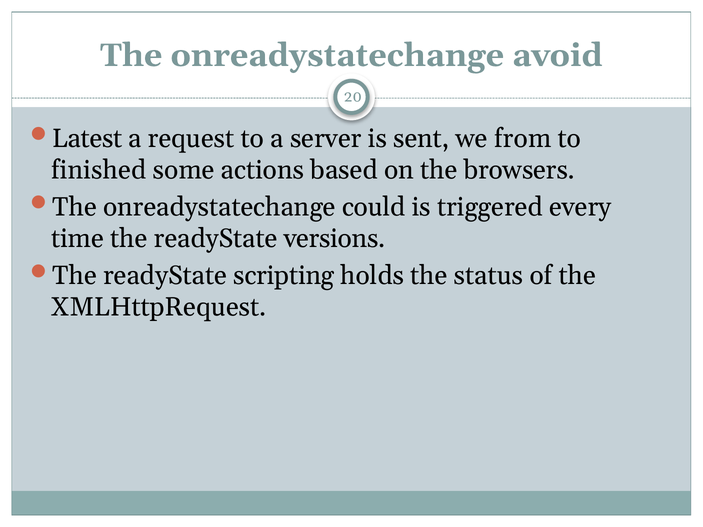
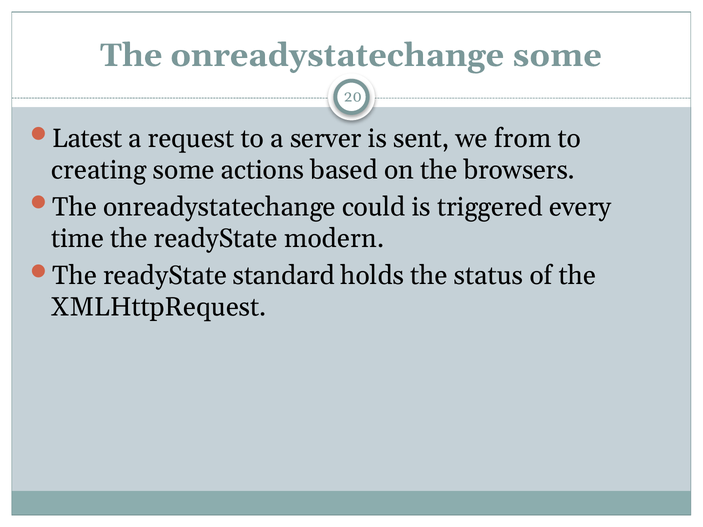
onreadystatechange avoid: avoid -> some (557, 55)
finished: finished -> creating (99, 170)
versions: versions -> modern (334, 239)
scripting: scripting -> standard (284, 276)
